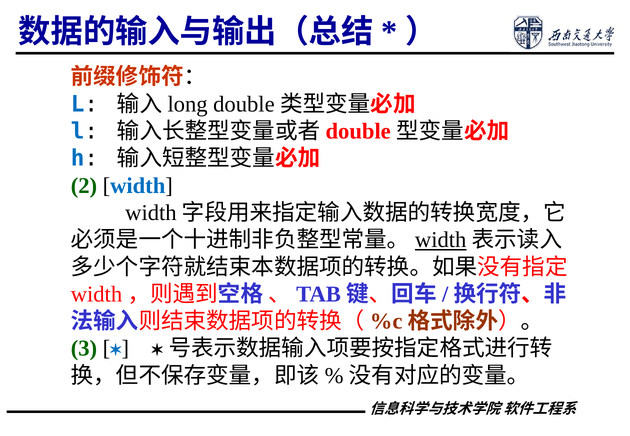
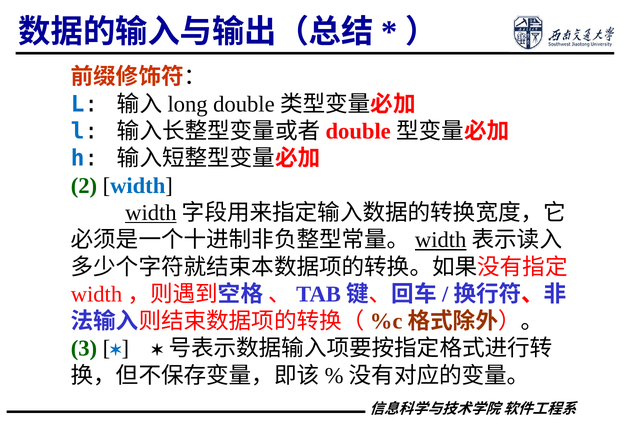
width underline: none -> present (151, 213)
